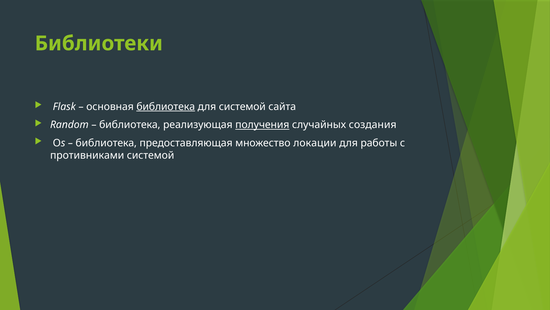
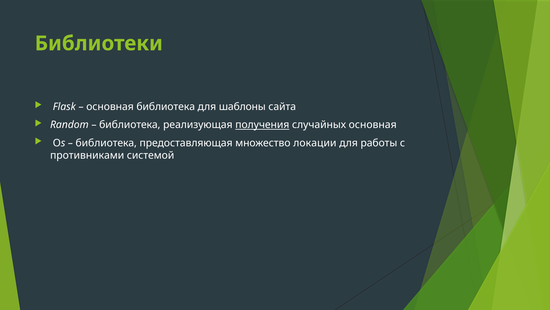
библиотека underline: present -> none (166, 106)
для системой: системой -> шаблоны (242, 106)
случайных создания: создания -> основная (373, 125)
